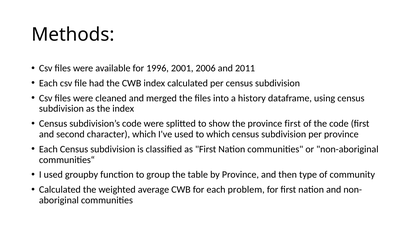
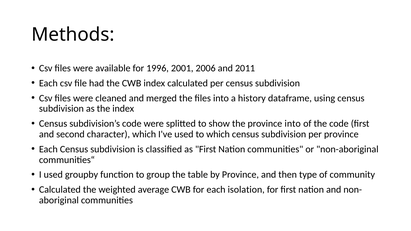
province first: first -> into (293, 124)
problem: problem -> isolation (246, 190)
